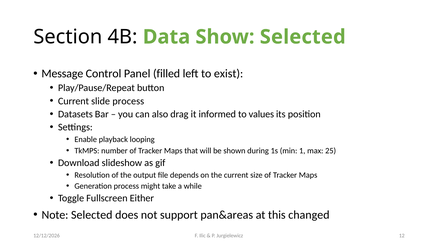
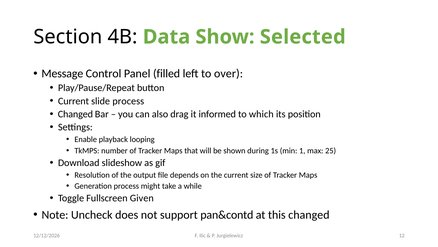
exist: exist -> over (229, 74)
Datasets: Datasets -> Changed (75, 114)
values: values -> which (261, 114)
Either: Either -> Given (142, 198)
Note Selected: Selected -> Uncheck (92, 214)
pan&areas: pan&areas -> pan&contd (227, 214)
